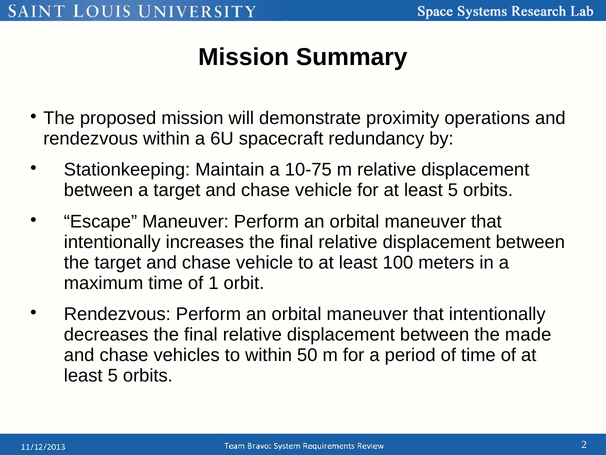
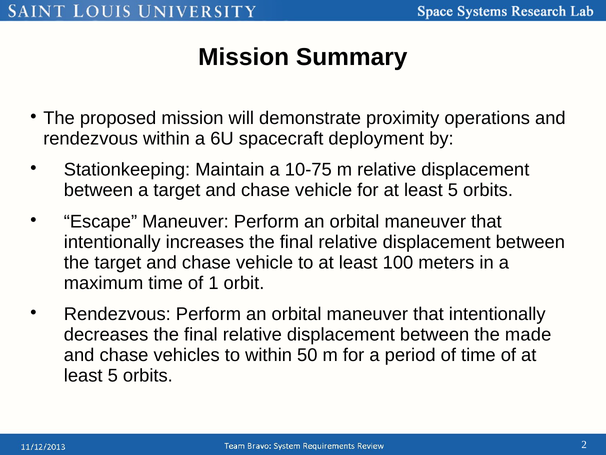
redundancy: redundancy -> deployment (376, 138)
